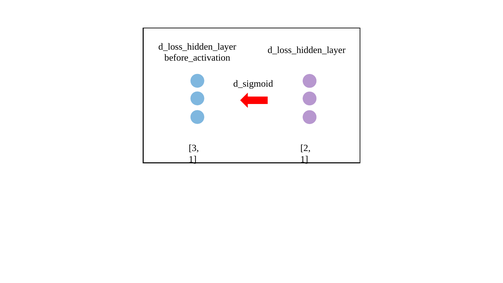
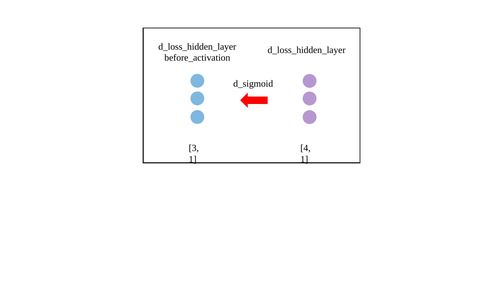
2: 2 -> 4 (305, 148)
